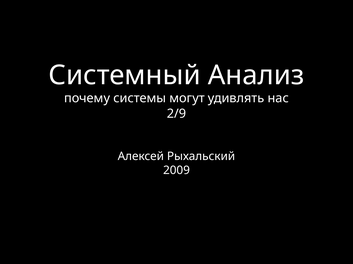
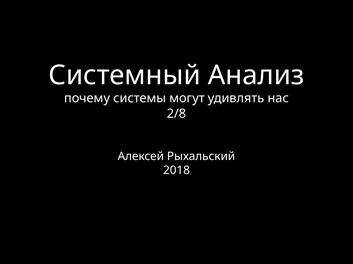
2/9: 2/9 -> 2/8 (177, 114)
2009: 2009 -> 2018 (176, 171)
